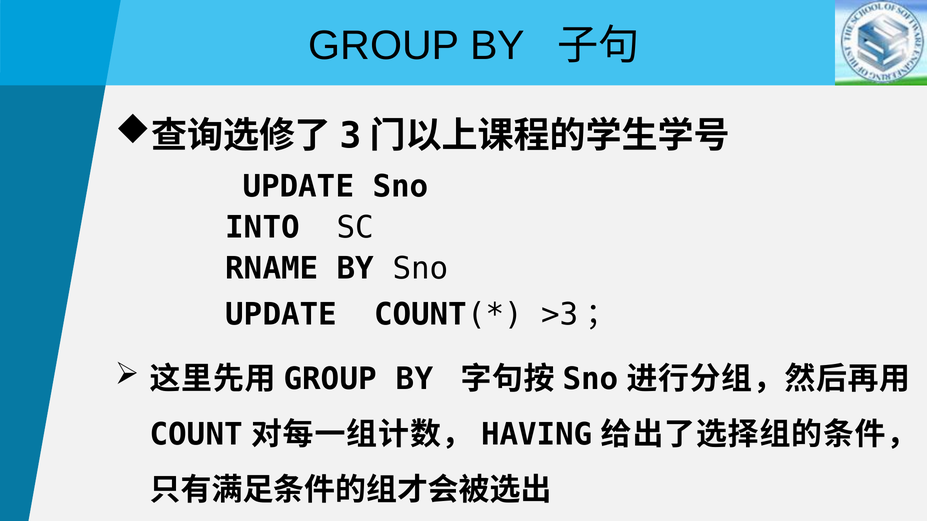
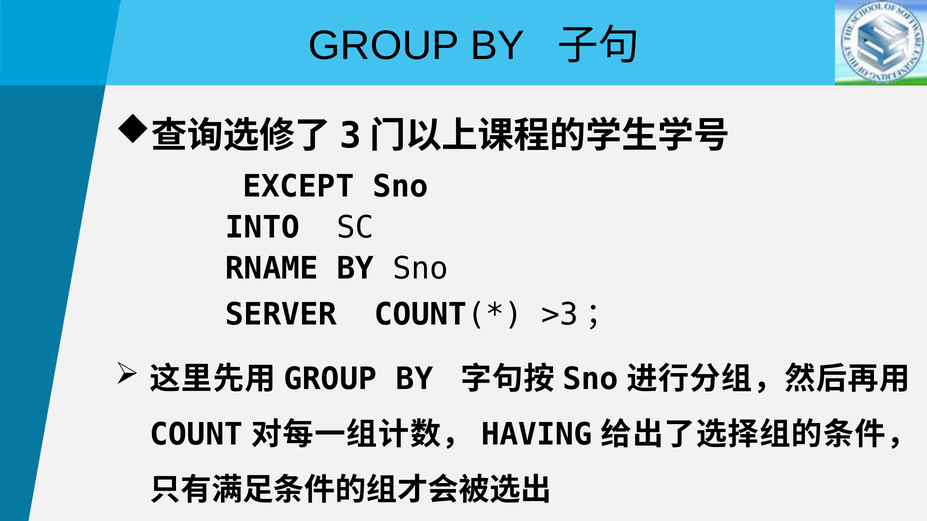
UPDATE: UPDATE -> EXCEPT (298, 187)
UPDATE: UPDATE -> SERVER (281, 315)
